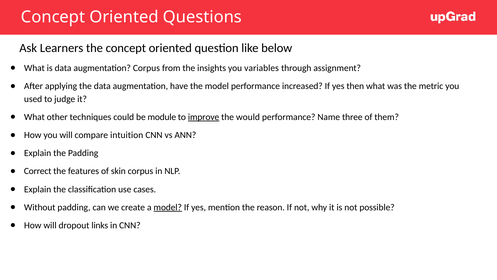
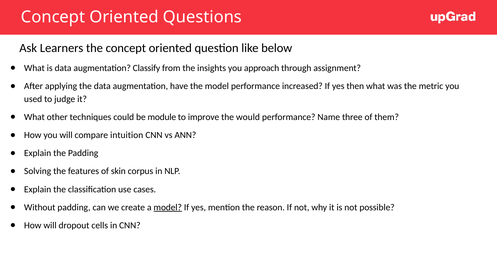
augmentation Corpus: Corpus -> Classify (147, 68)
variables: variables -> approach (262, 68)
improve underline: present -> none (204, 117)
Correct: Correct -> Solving (38, 171)
links: links -> cells (100, 225)
